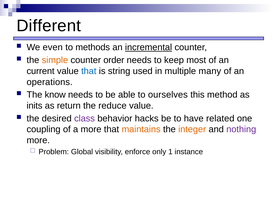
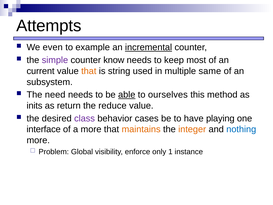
Different: Different -> Attempts (49, 26)
methods: methods -> example (93, 47)
simple colour: orange -> purple (55, 60)
order: order -> know (114, 60)
that colour: blue -> orange (89, 71)
many: many -> same (210, 71)
operations: operations -> subsystem (50, 82)
know: know -> need (55, 95)
able underline: none -> present (127, 95)
hacks: hacks -> cases (147, 118)
related: related -> playing (220, 118)
coupling: coupling -> interface (44, 129)
nothing colour: purple -> blue (241, 129)
